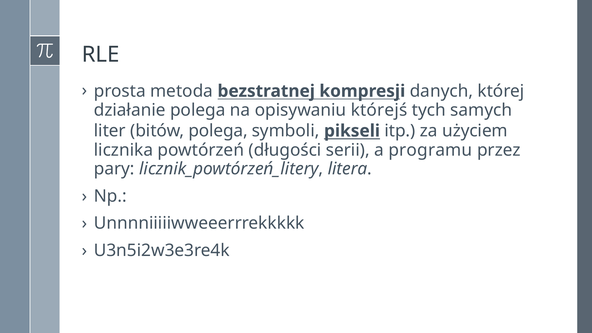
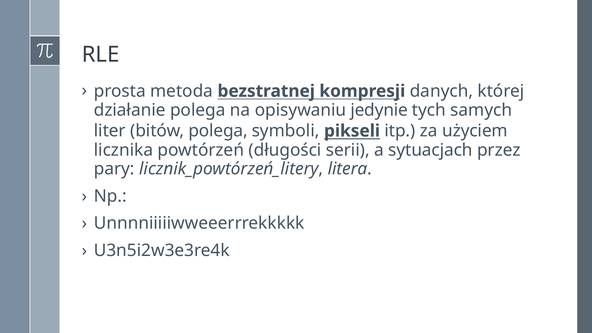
którejś: którejś -> jedynie (379, 110)
programu: programu -> sytuacjach (430, 150)
